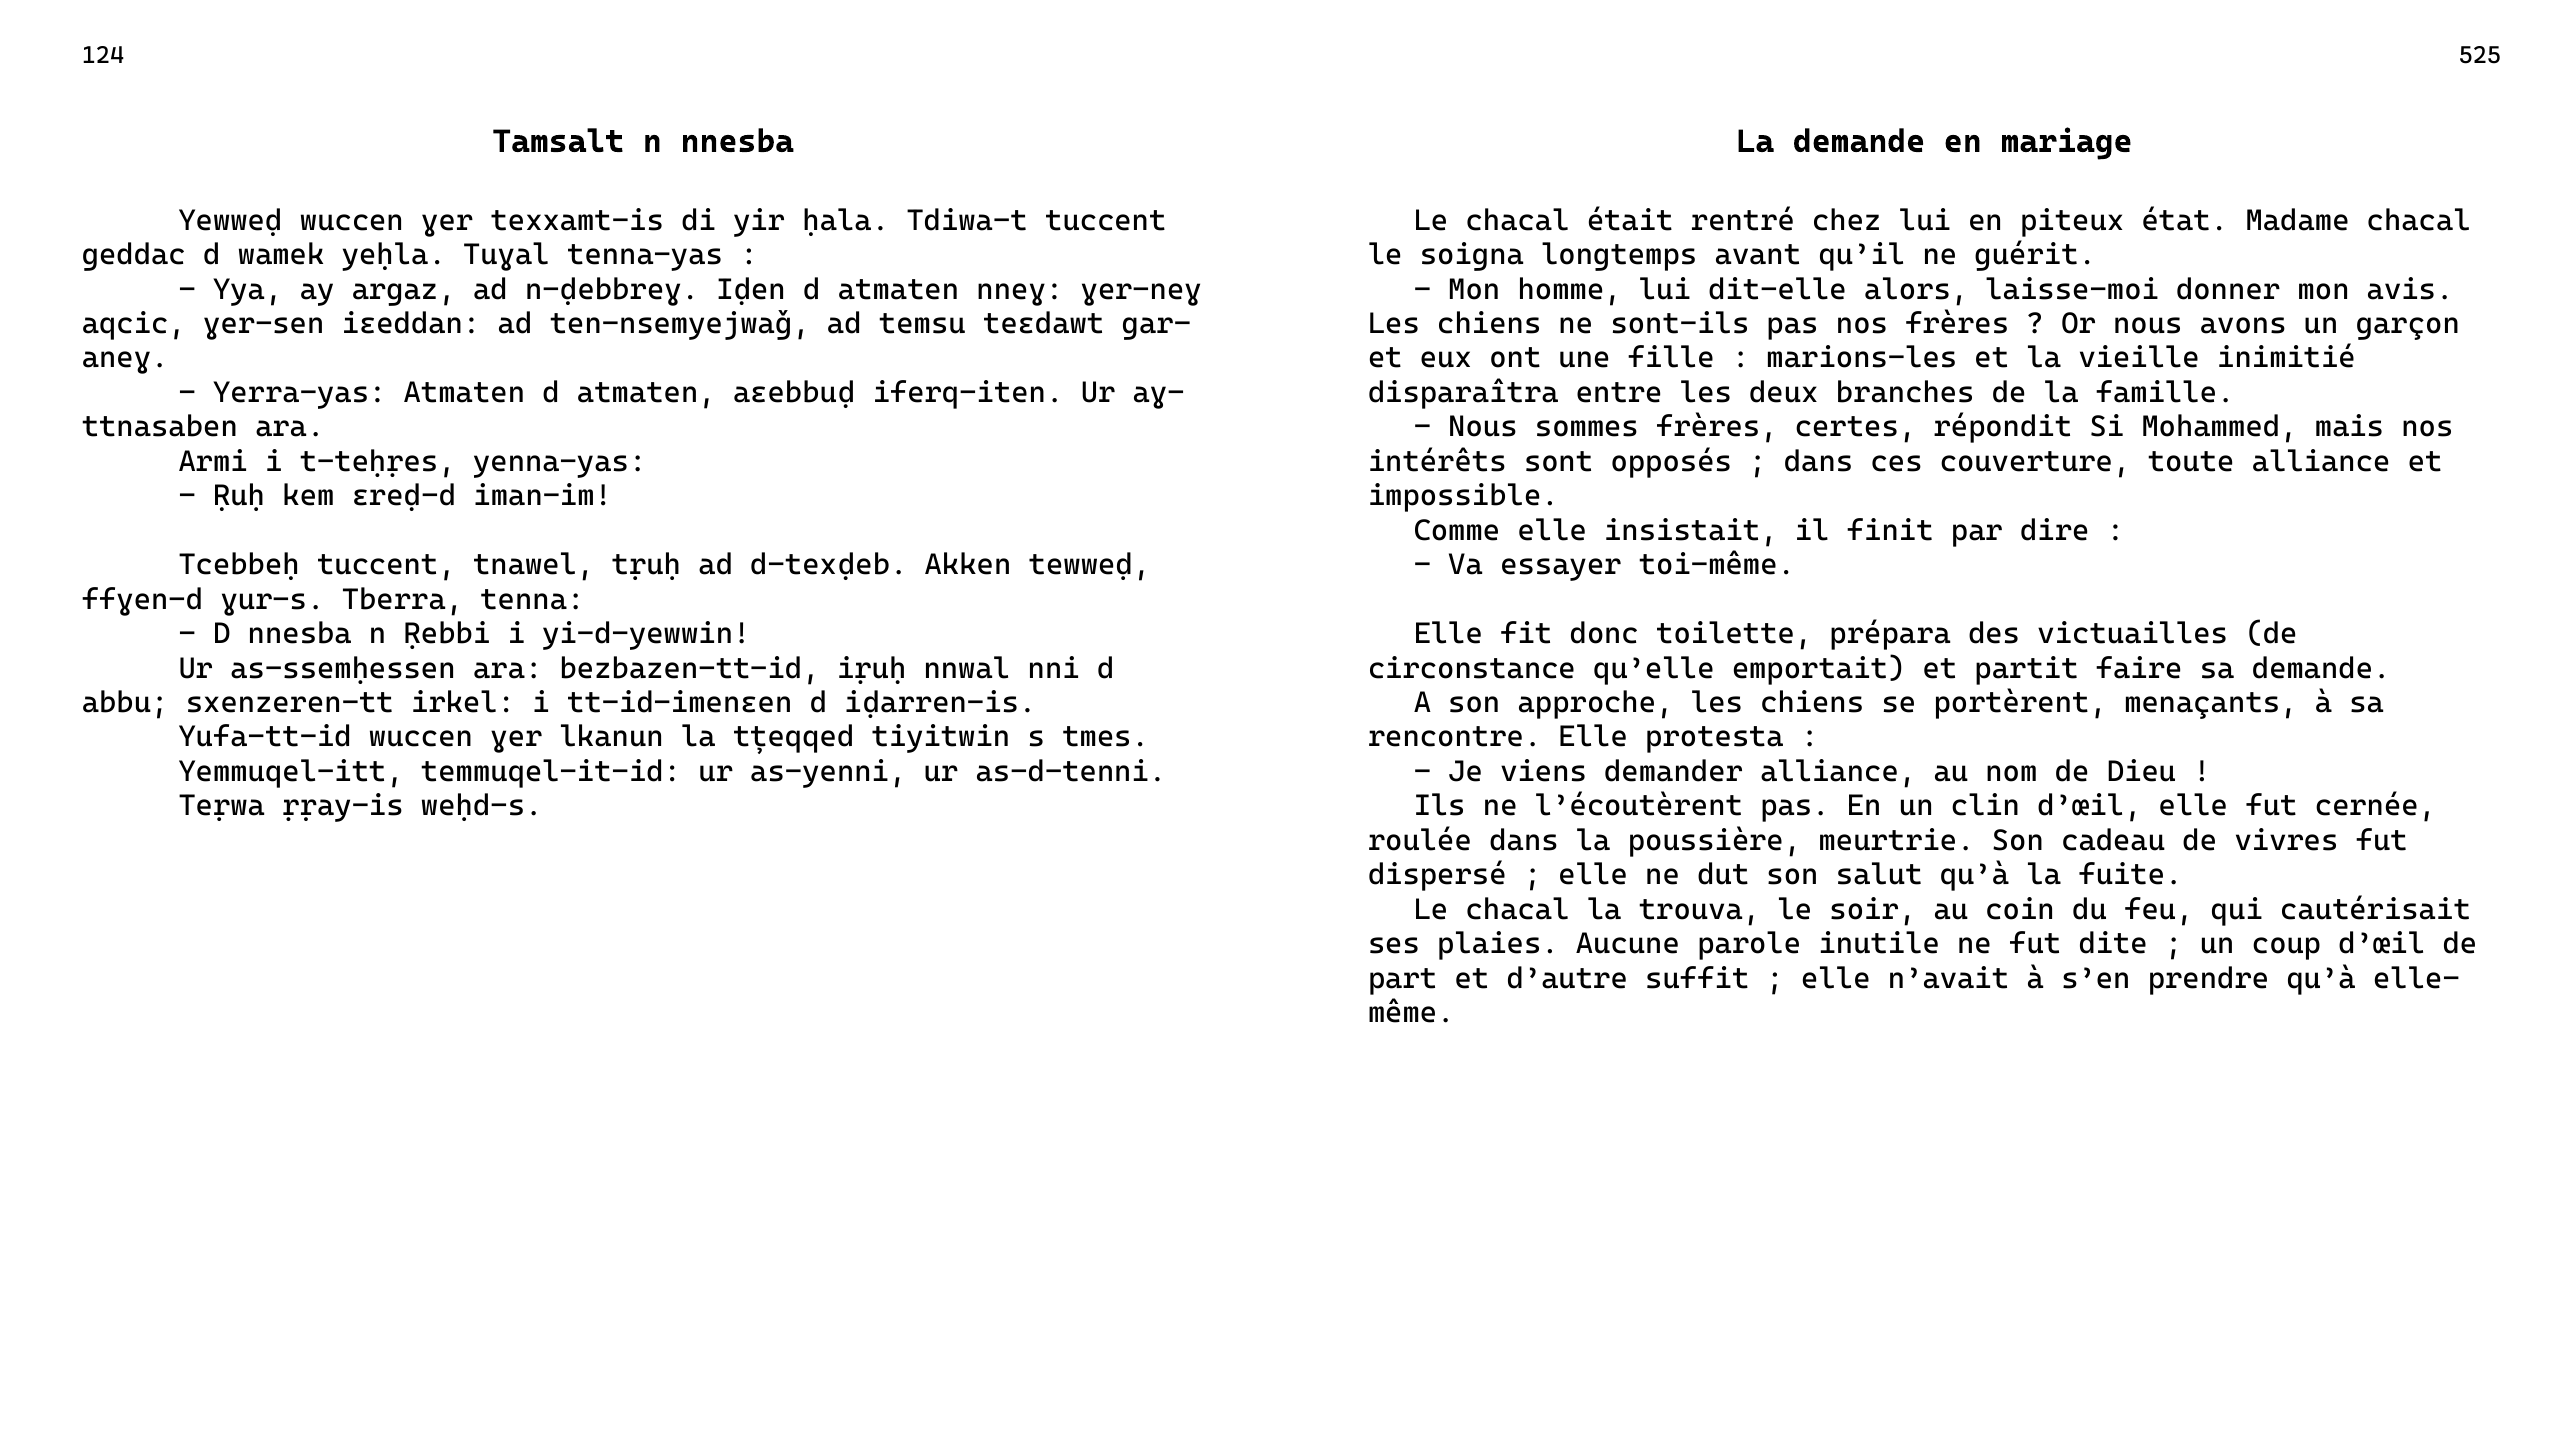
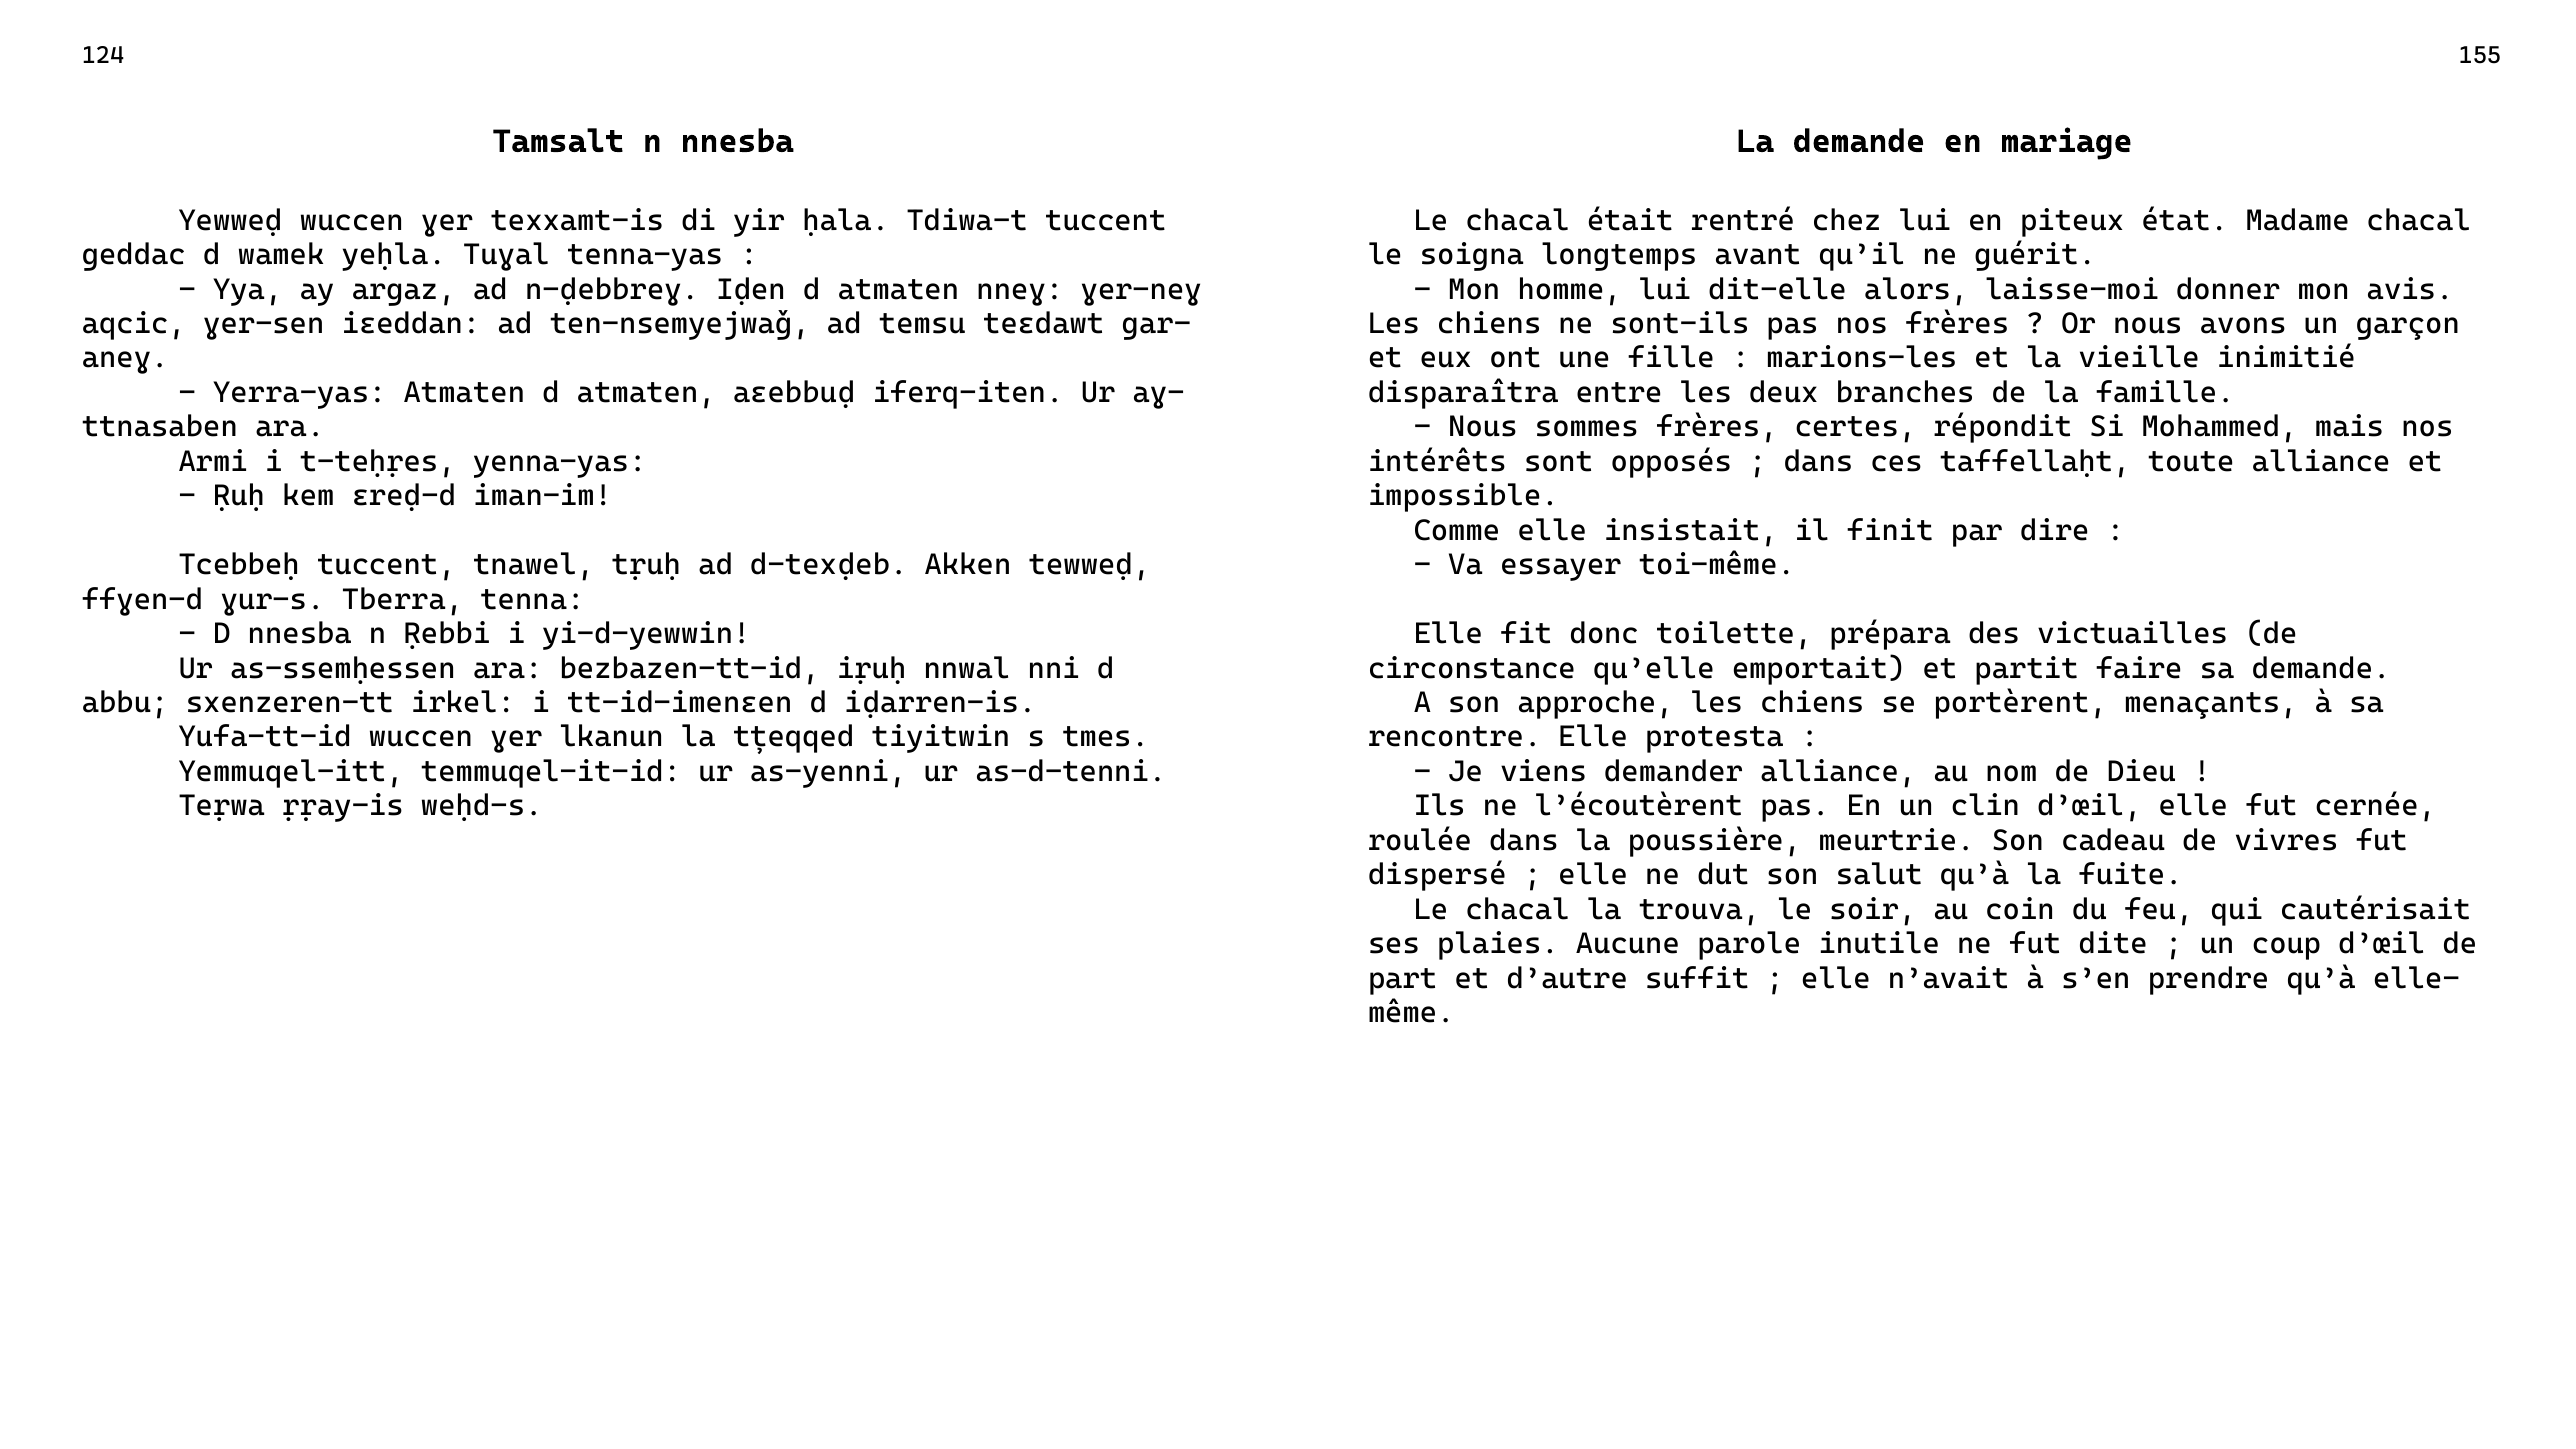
525: 525 -> 155 (2480, 56)
couverture: couverture -> taffellaḥt (2035, 462)
